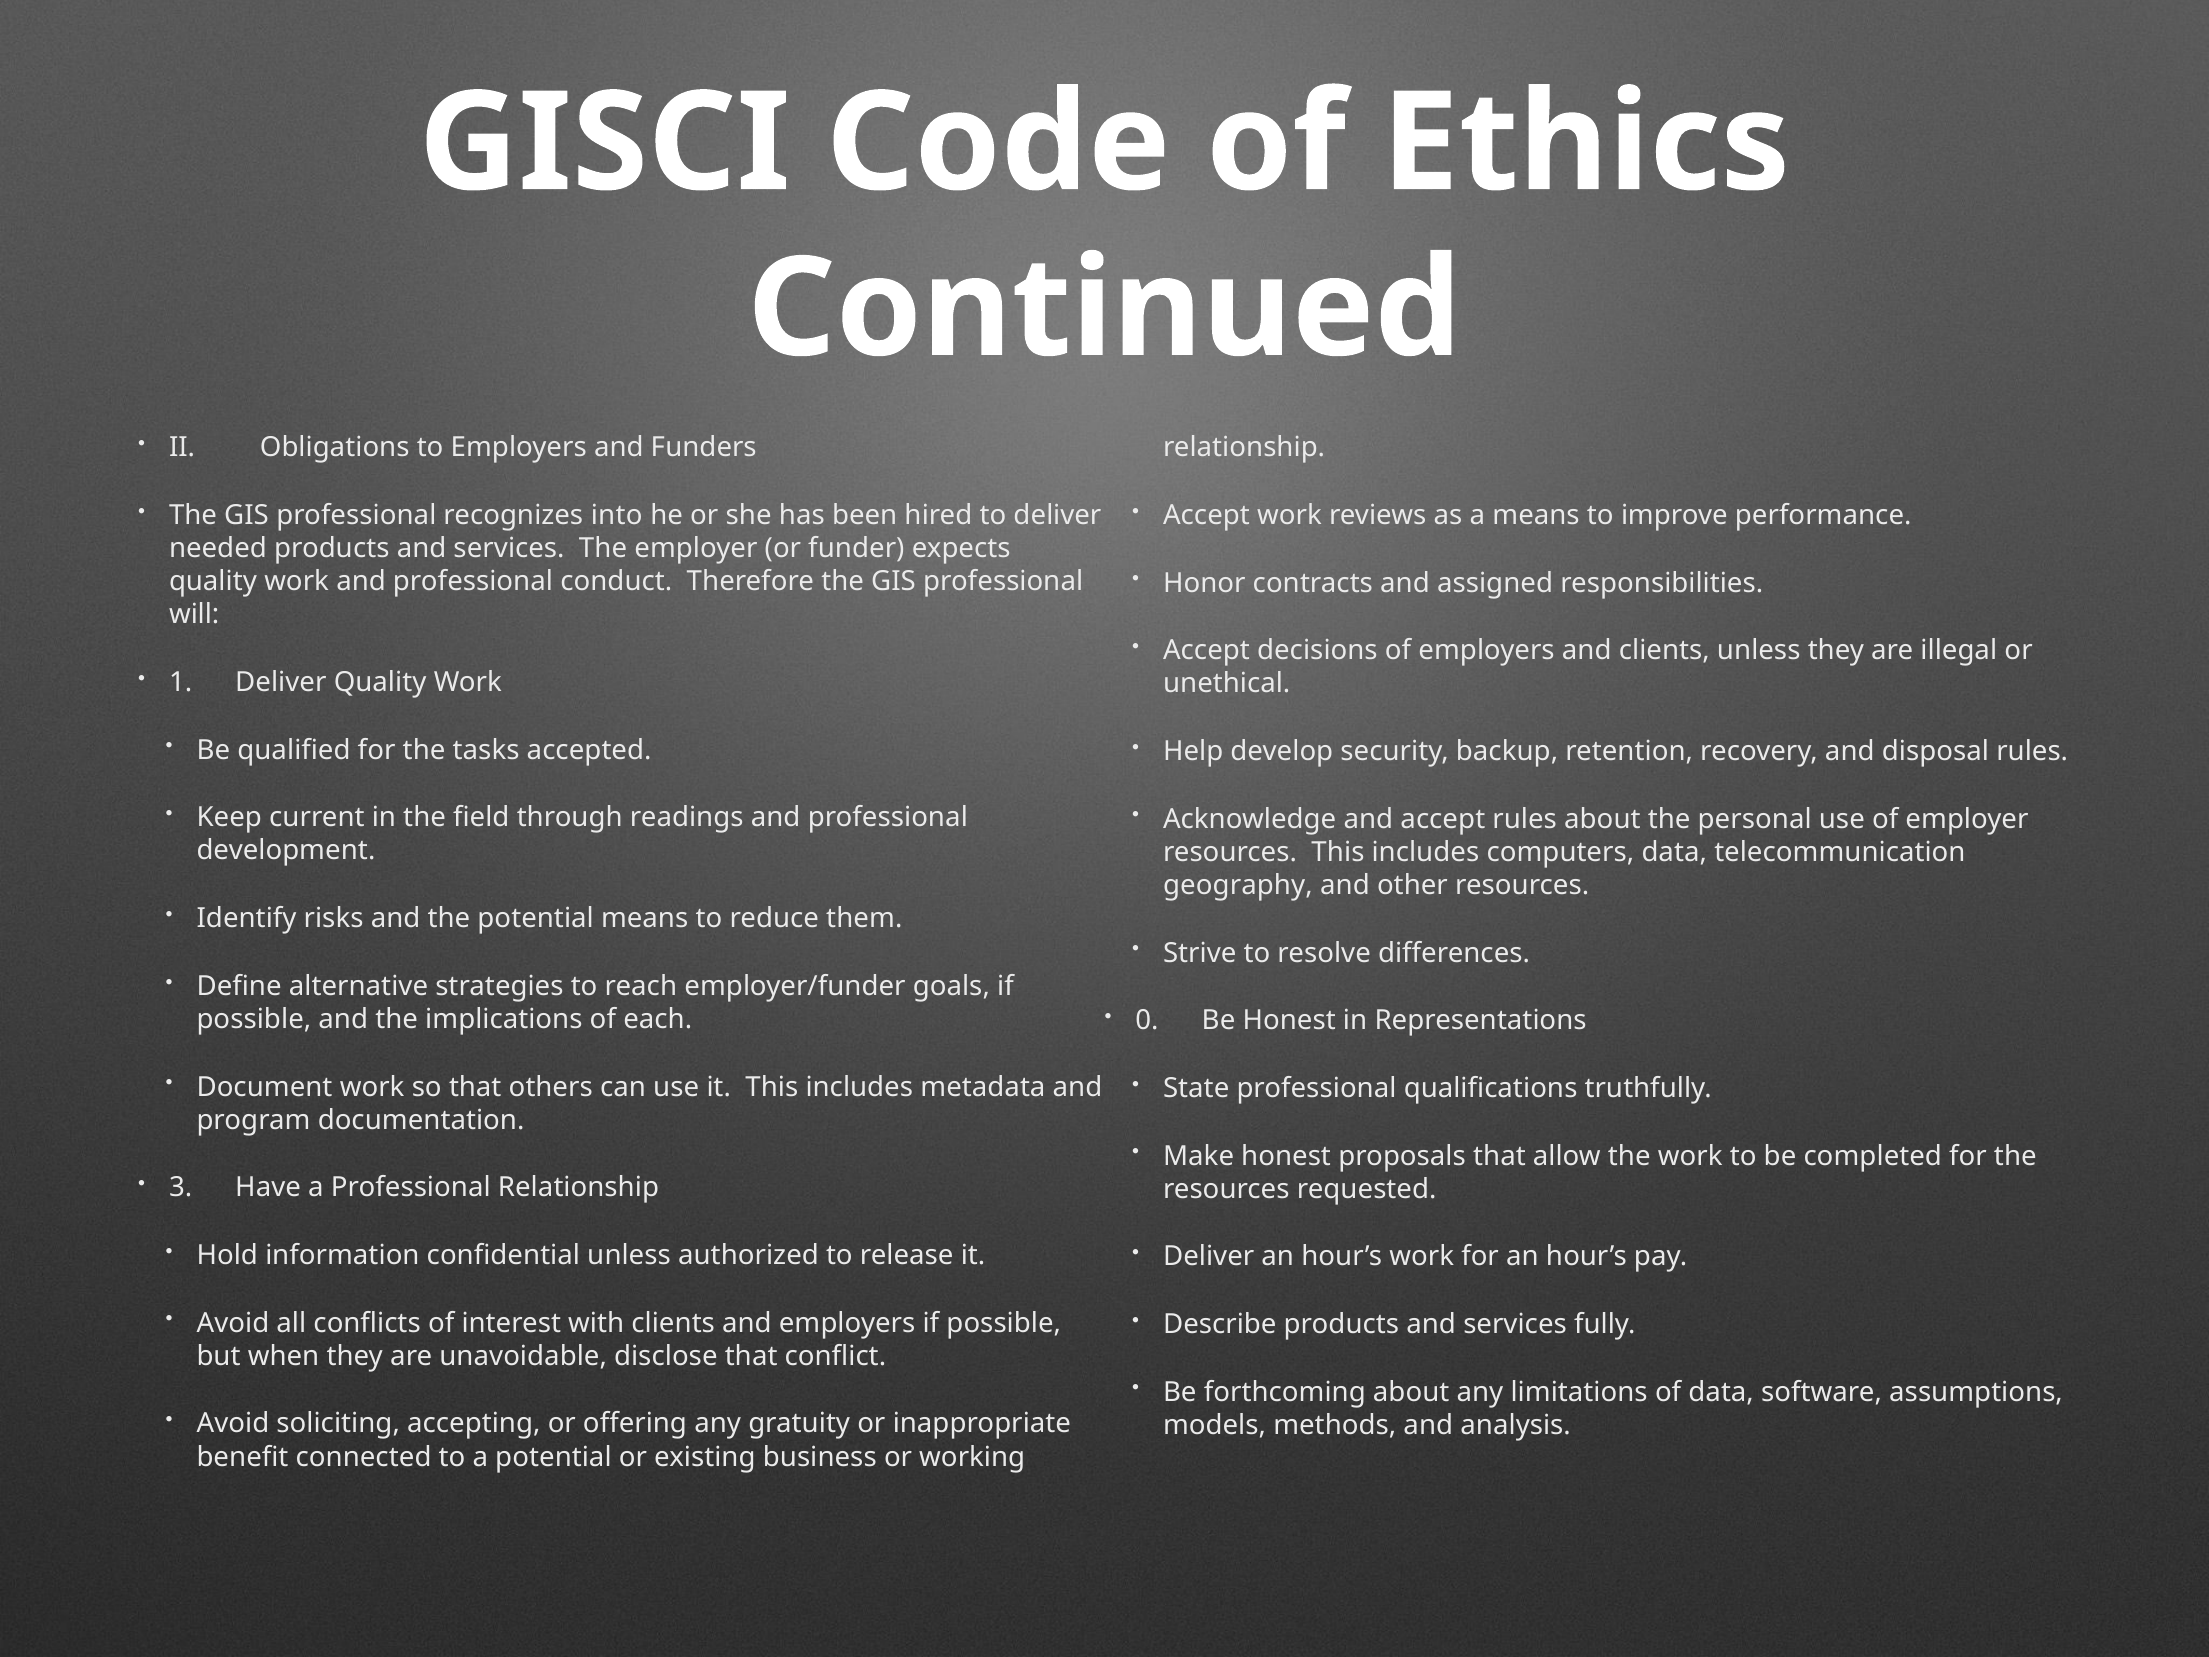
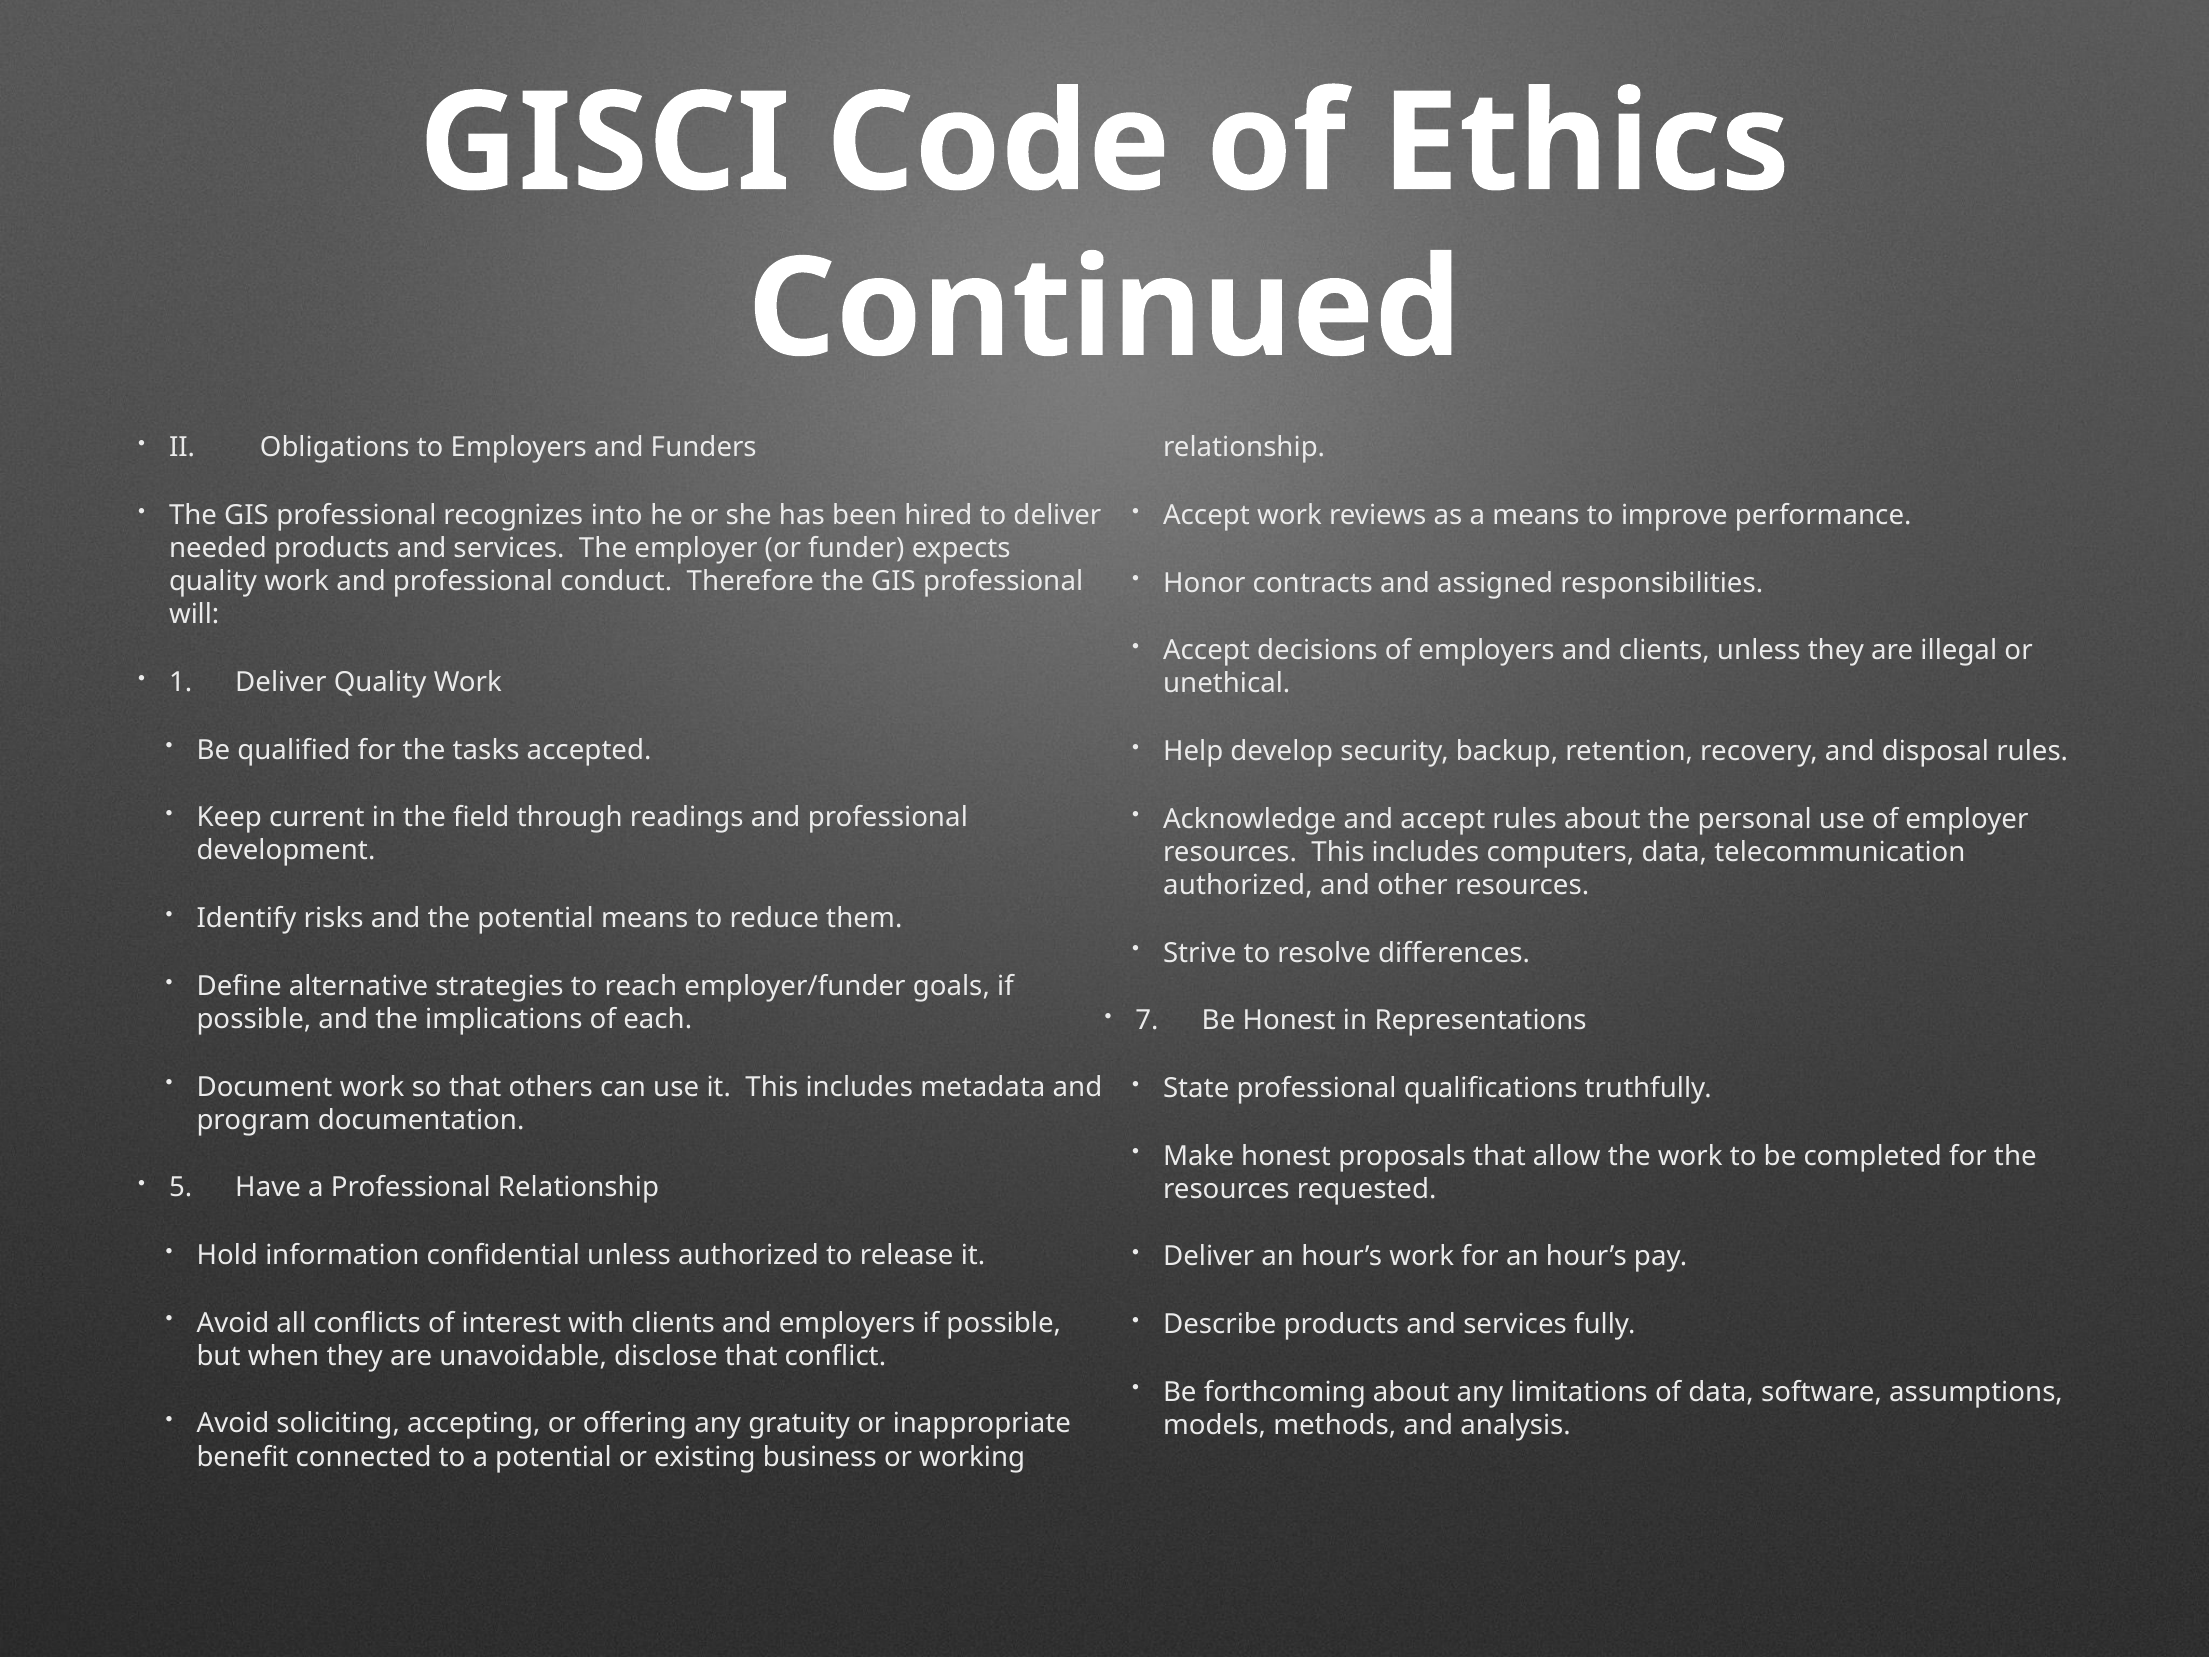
geography: geography -> authorized (1238, 885)
0: 0 -> 7 (1147, 1020)
3: 3 -> 5 (181, 1188)
